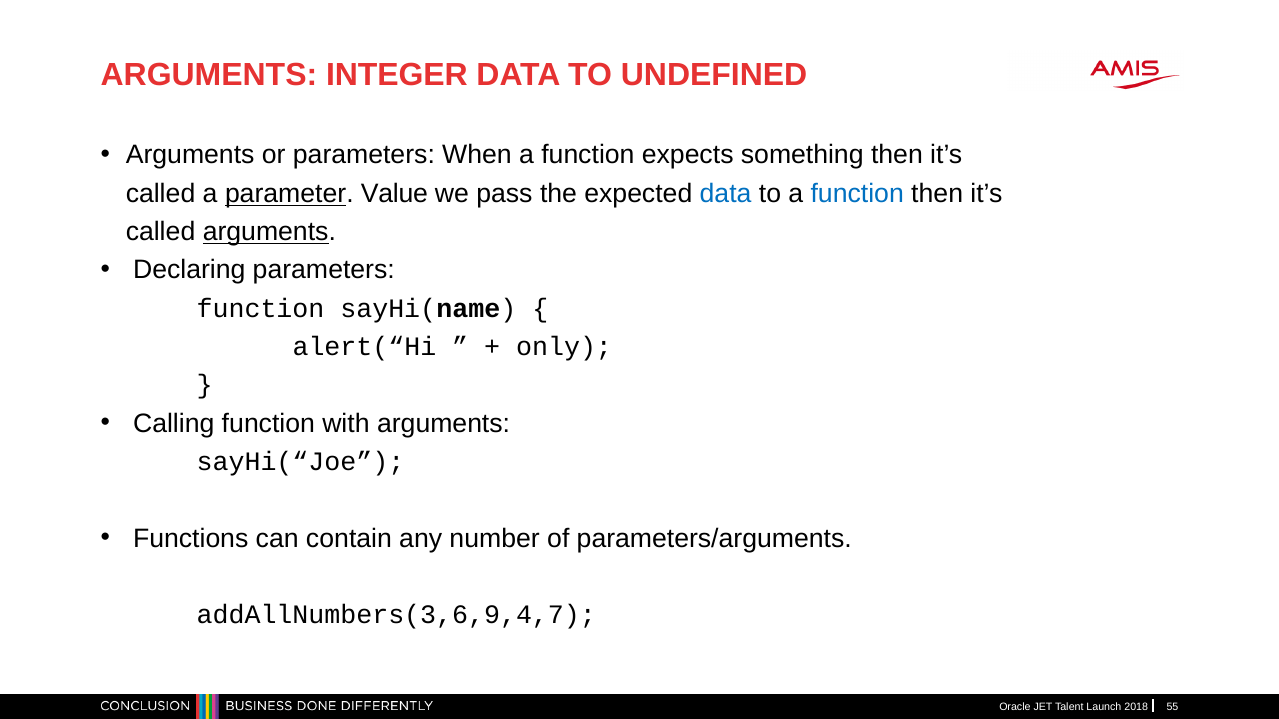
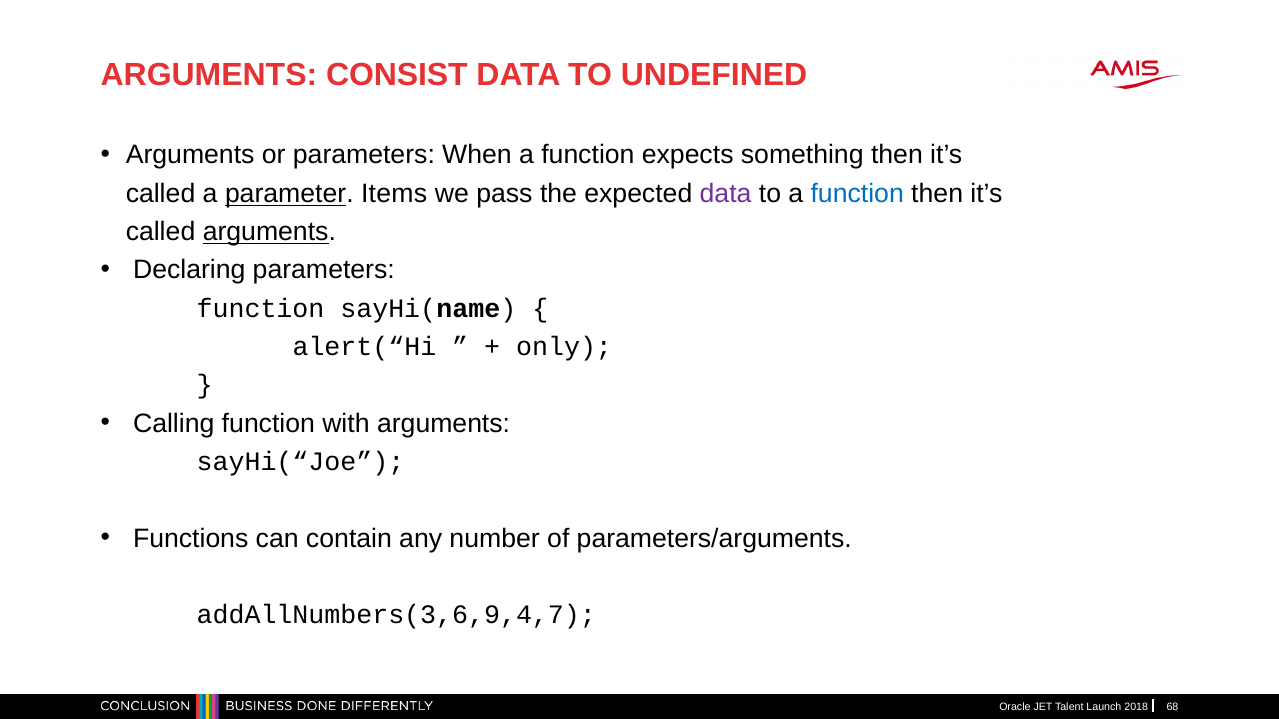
INTEGER: INTEGER -> CONSIST (397, 75)
Value: Value -> Items (394, 194)
data colour: blue -> purple (726, 194)
55: 55 -> 68 (1172, 707)
